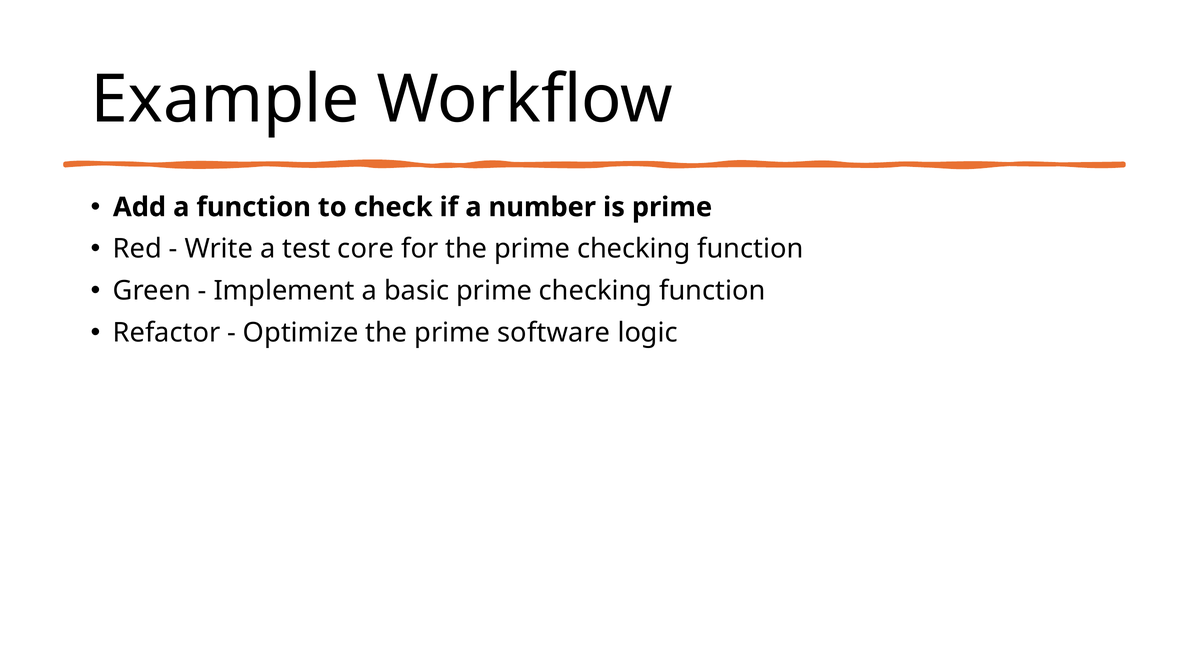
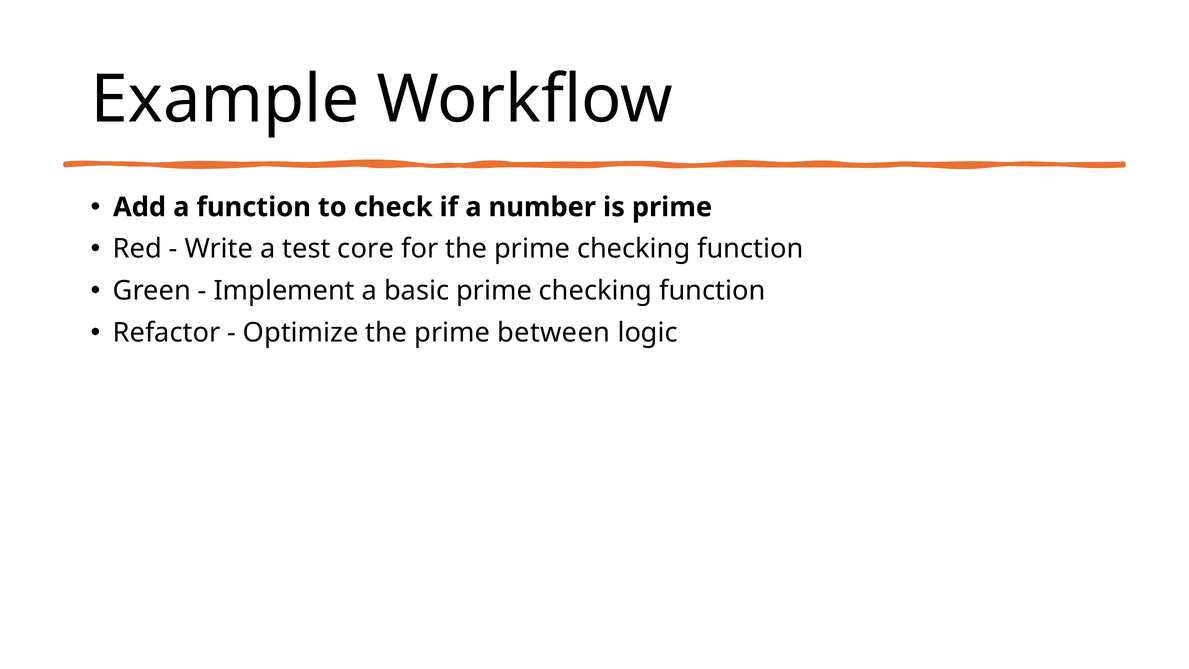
software: software -> between (554, 332)
